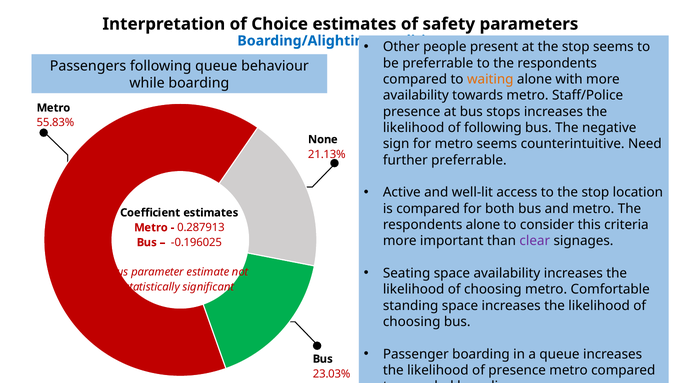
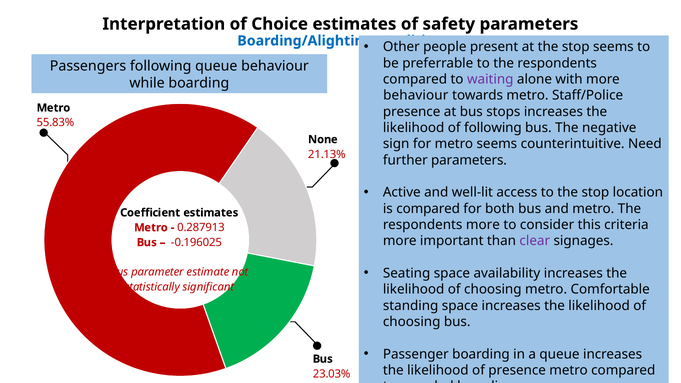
waiting colour: orange -> purple (490, 79)
availability: availability -> behaviour (416, 95)
further preferrable: preferrable -> parameters (469, 160)
respondents alone: alone -> more (483, 225)
